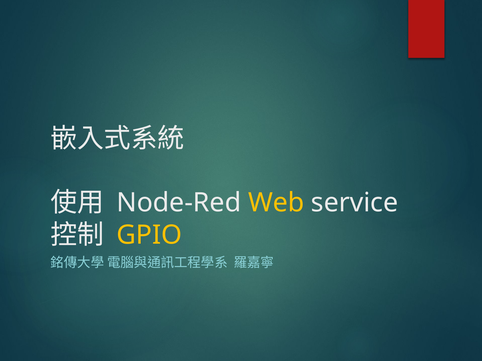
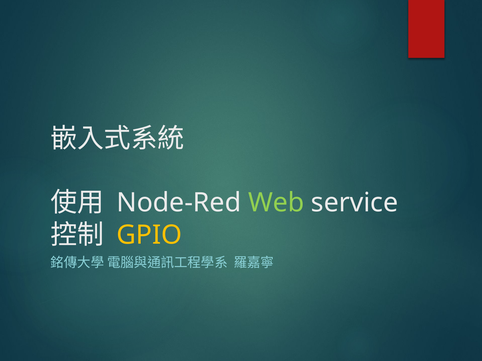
Web colour: yellow -> light green (276, 203)
